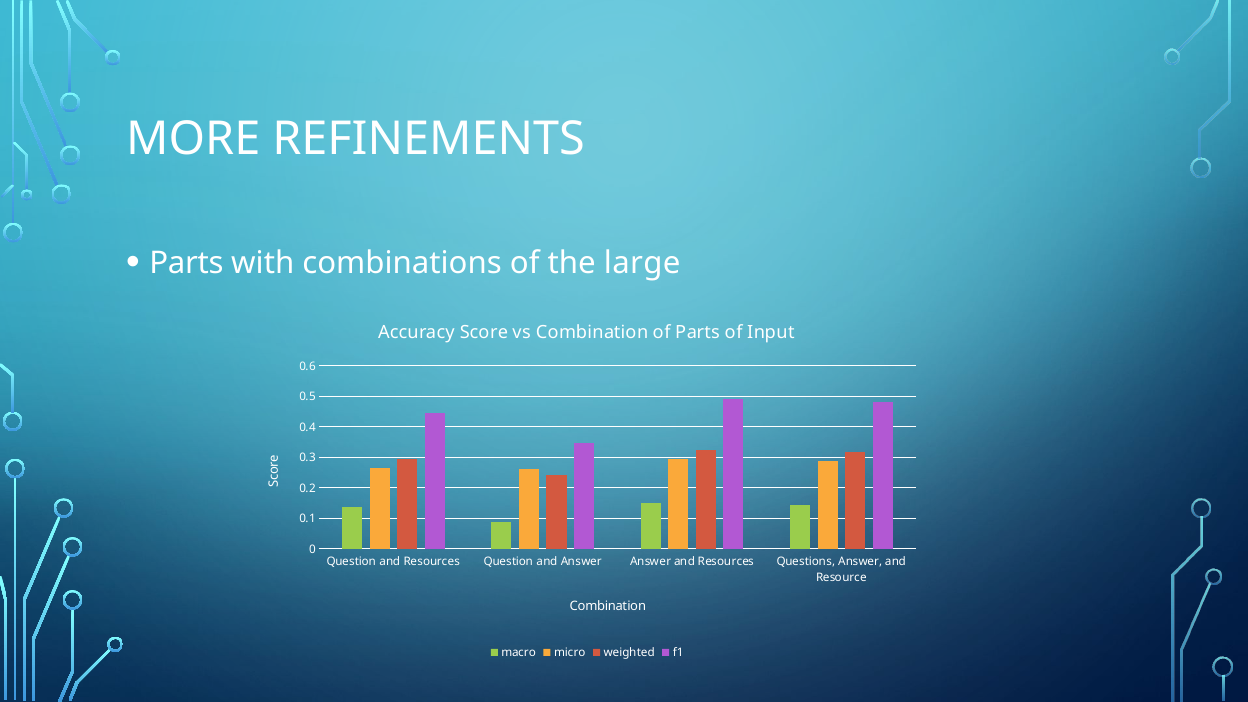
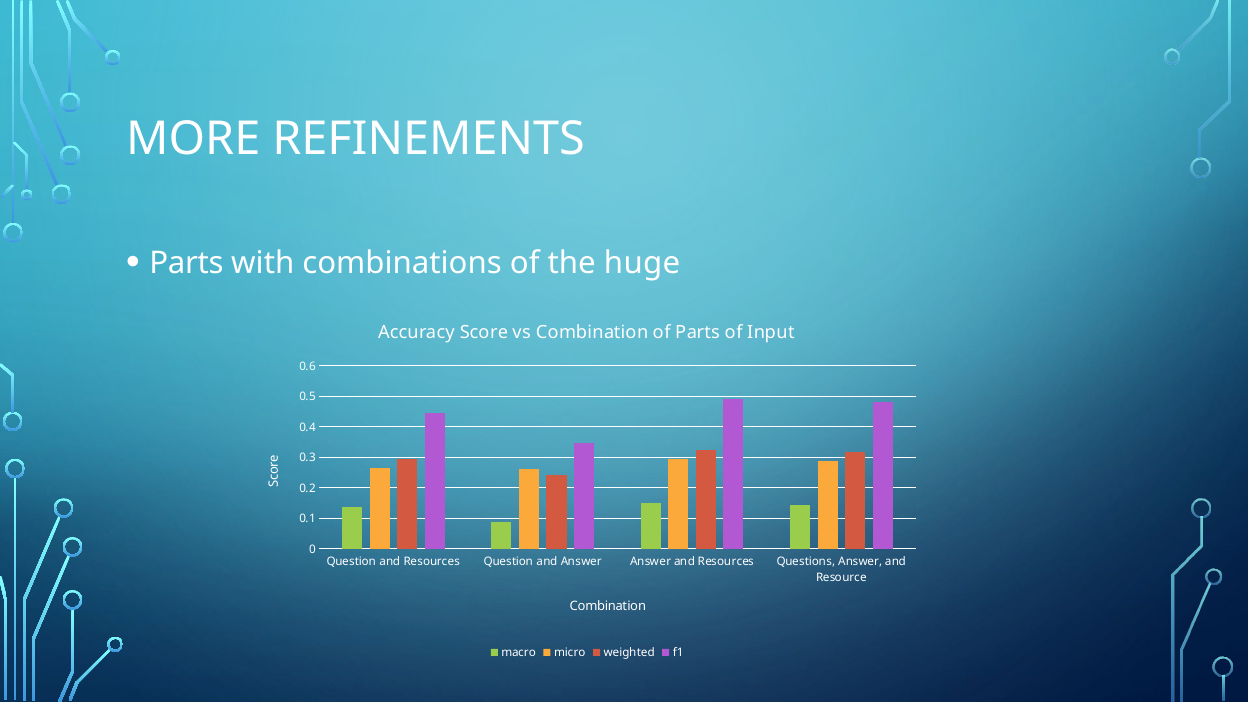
large: large -> huge (642, 263)
